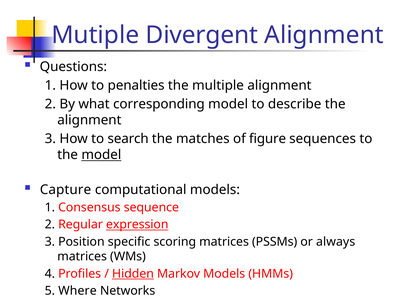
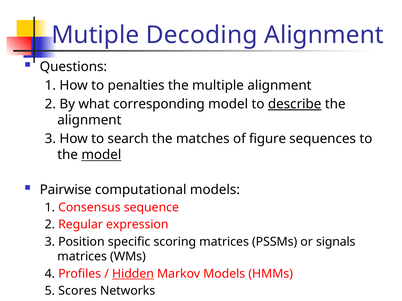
Divergent: Divergent -> Decoding (202, 35)
describe underline: none -> present (295, 104)
Capture: Capture -> Pairwise (66, 190)
expression underline: present -> none (137, 225)
always: always -> signals (336, 242)
Where: Where -> Scores (77, 291)
